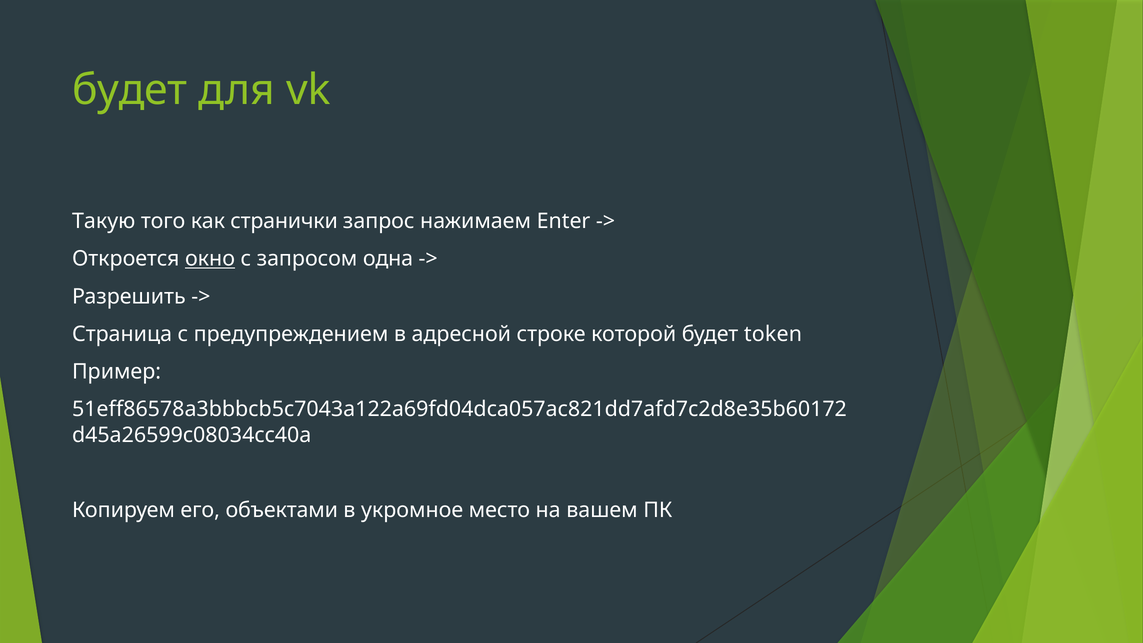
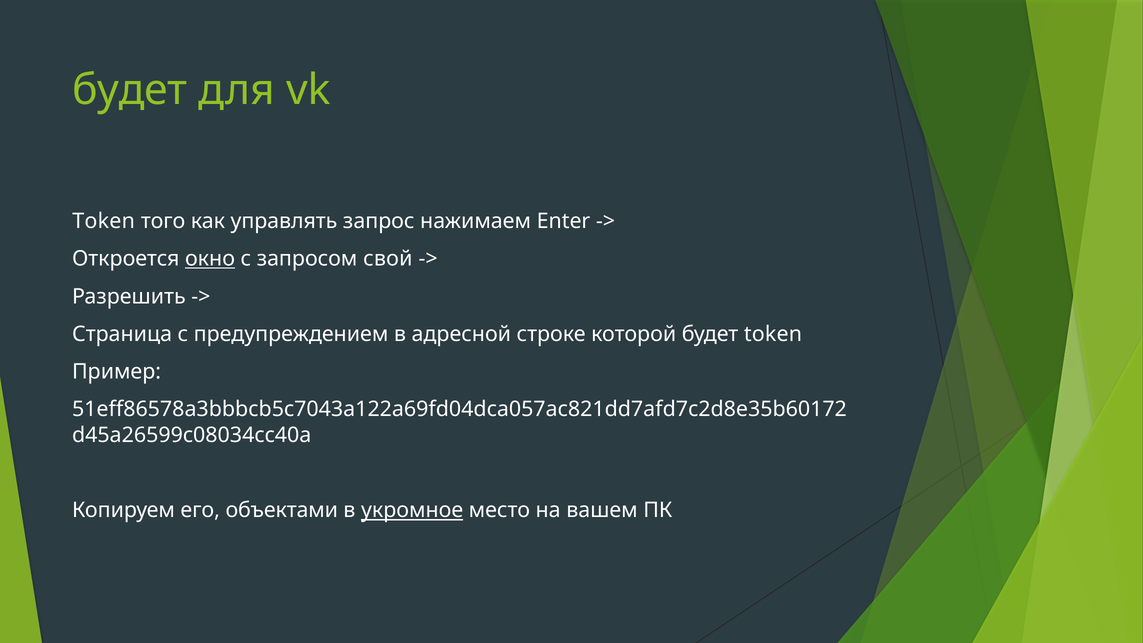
Такую: Такую -> Token (104, 221)
странички: странички -> управлять (284, 221)
одна: одна -> свой (388, 259)
укромное underline: none -> present (412, 510)
